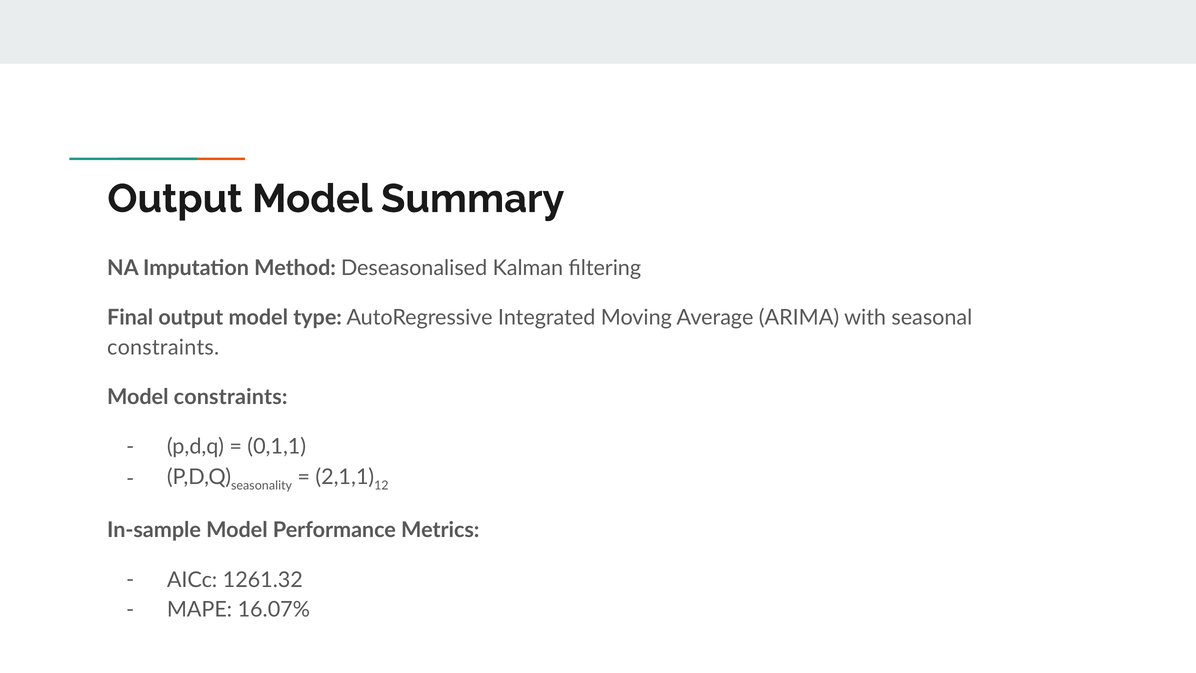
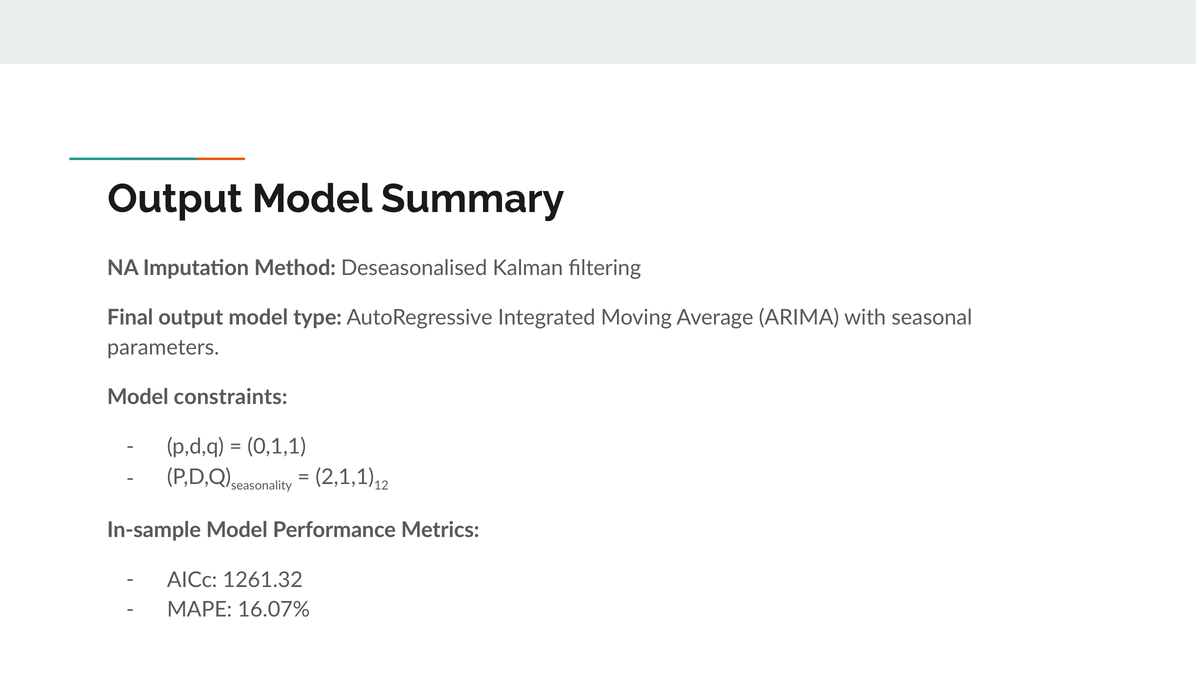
constraints: constraints -> parameters (163, 347)
